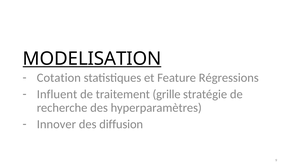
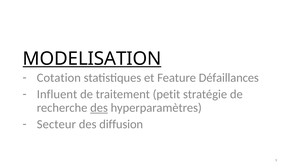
Régressions: Régressions -> Défaillances (229, 78)
grille: grille -> petit (166, 95)
des underline: none -> present (99, 108)
Innover: Innover -> Secteur (56, 125)
